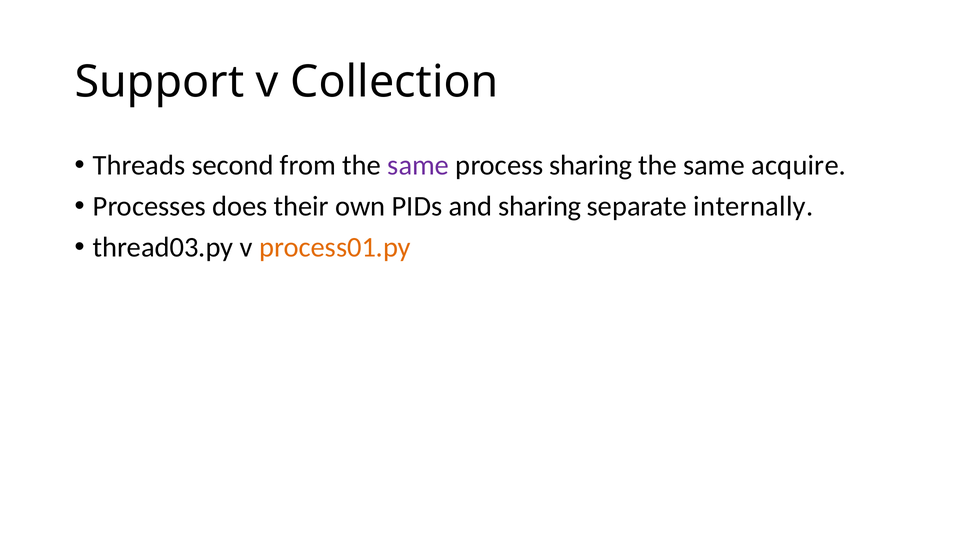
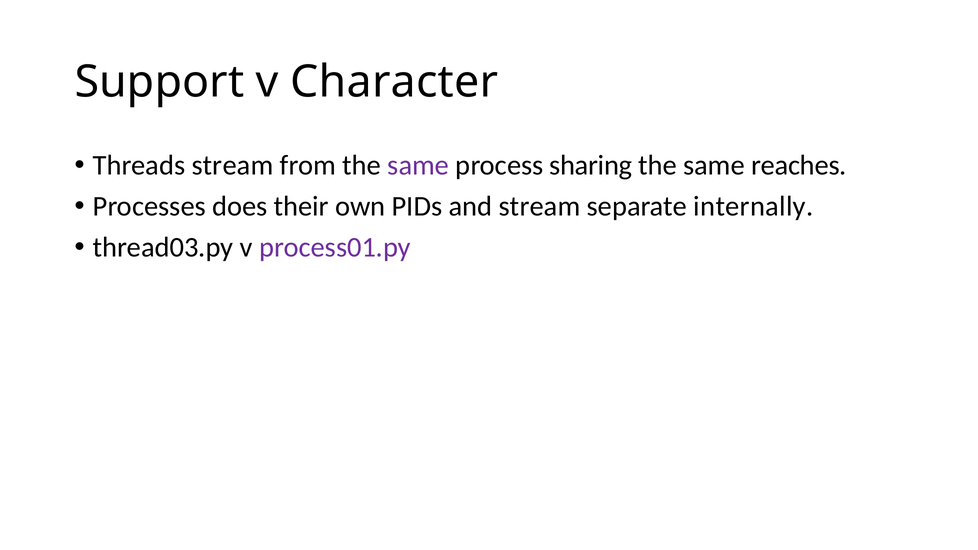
Collection: Collection -> Character (394, 82)
Threads second: second -> stream (232, 165)
acquire: acquire -> reaches (799, 165)
and sharing: sharing -> stream (539, 206)
process01.py colour: orange -> purple (335, 247)
